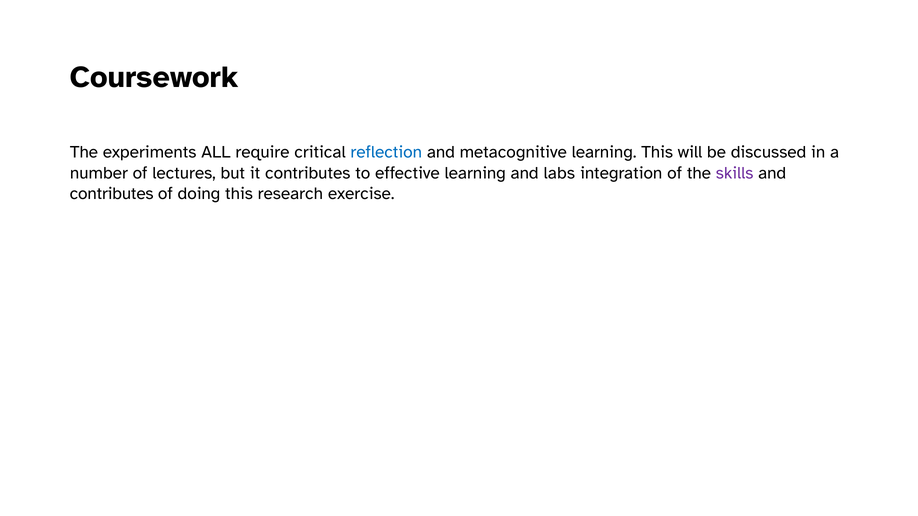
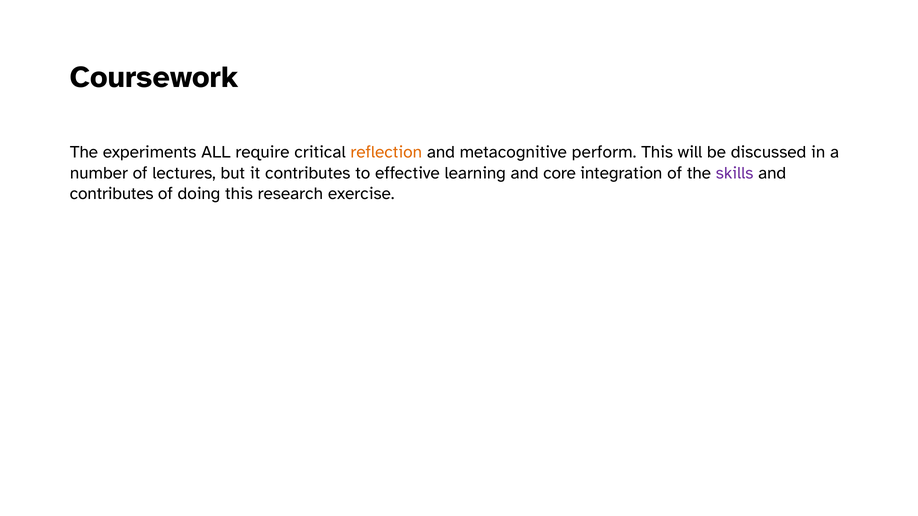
reflection colour: blue -> orange (386, 152)
metacognitive learning: learning -> perform (604, 152)
labs: labs -> core (559, 173)
